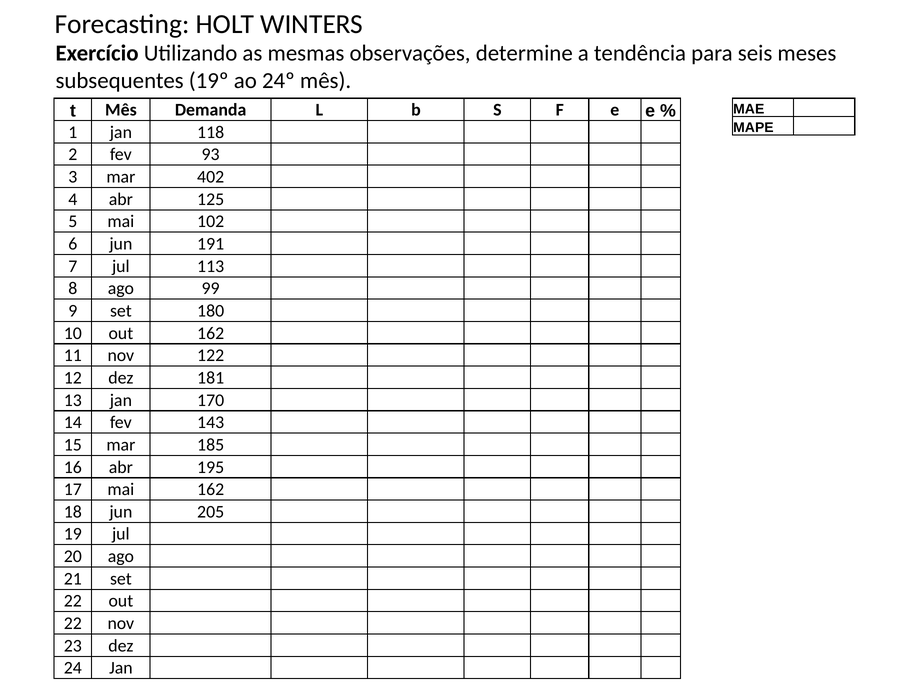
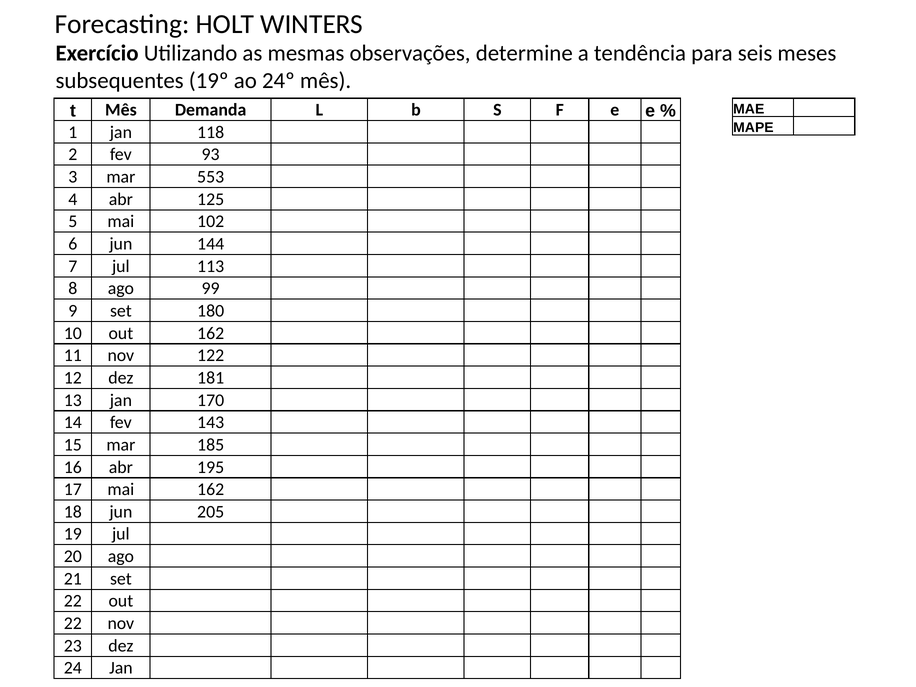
402: 402 -> 553 (211, 177)
191: 191 -> 144 (211, 244)
